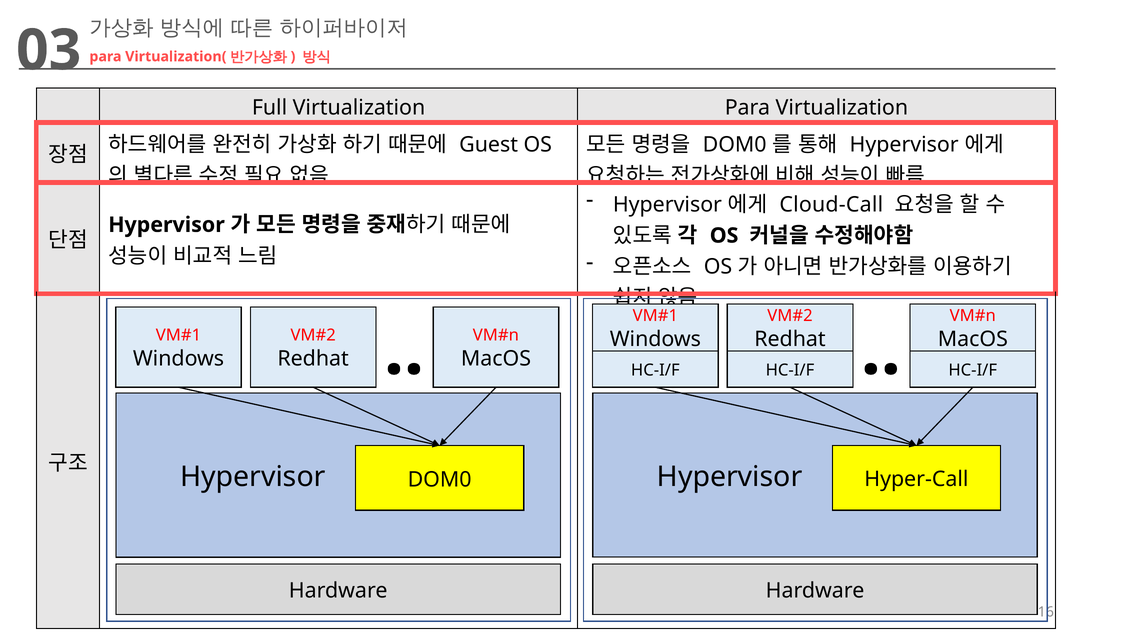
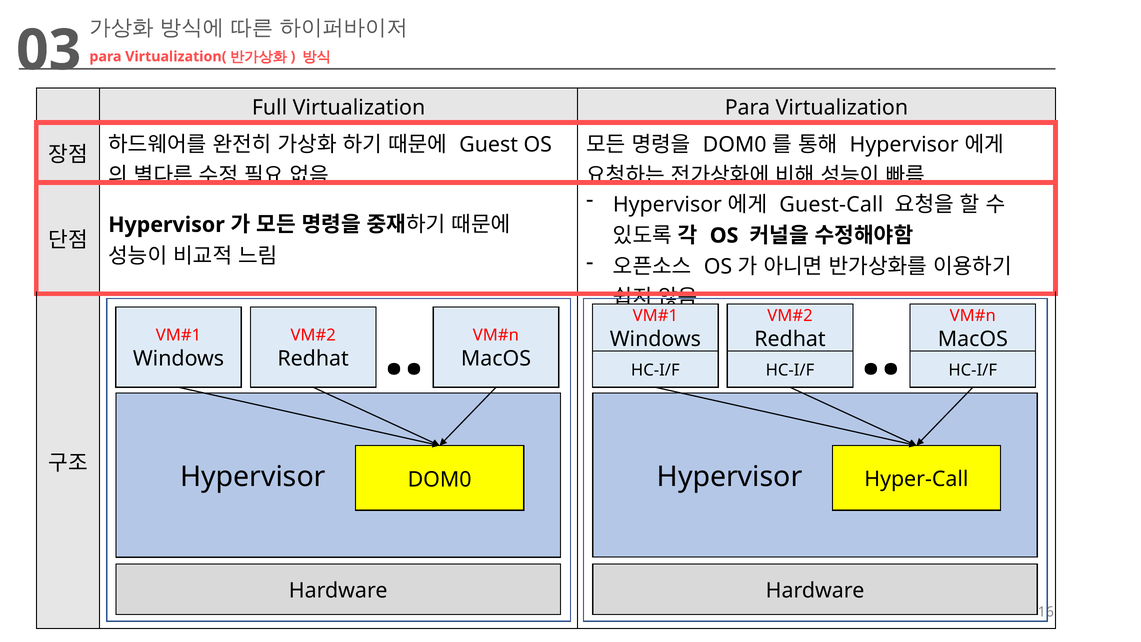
Cloud-Call: Cloud-Call -> Guest-Call (831, 204)
